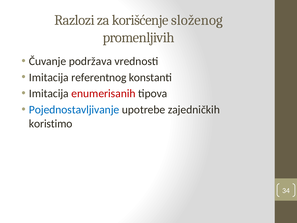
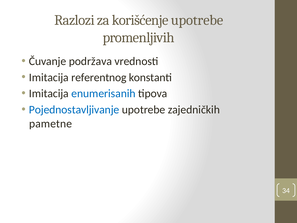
korišćenje složenog: složenog -> upotrebe (197, 20)
enumerisanih colour: red -> blue (103, 93)
koristimo: koristimo -> pametne (51, 123)
